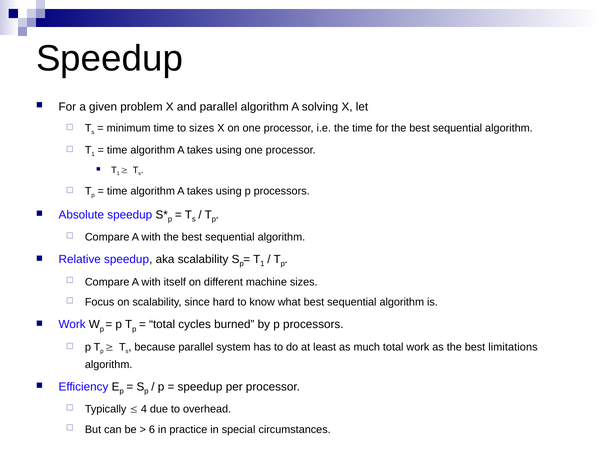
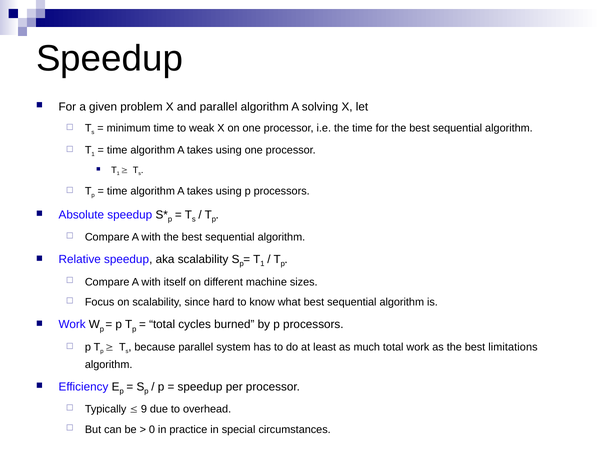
to sizes: sizes -> weak (202, 128)
4: 4 -> 9 (144, 409)
6: 6 -> 0 (152, 429)
